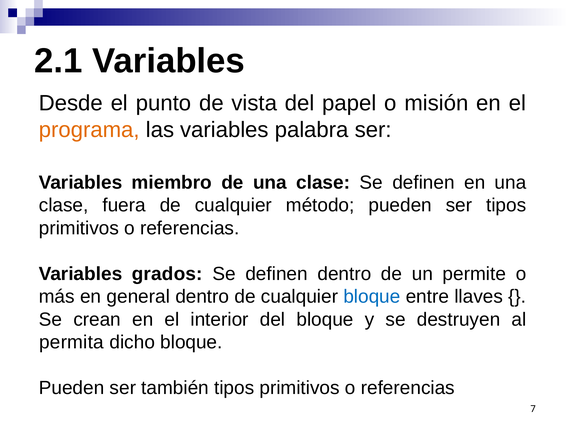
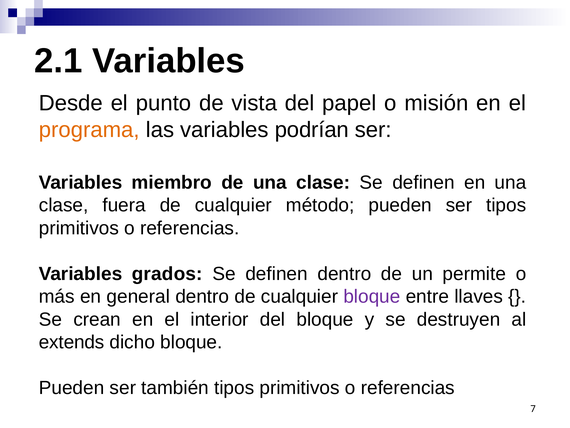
palabra: palabra -> podrían (312, 130)
bloque colour: blue -> purple (372, 296)
permita: permita -> extends (72, 342)
